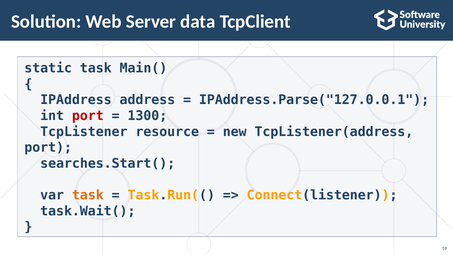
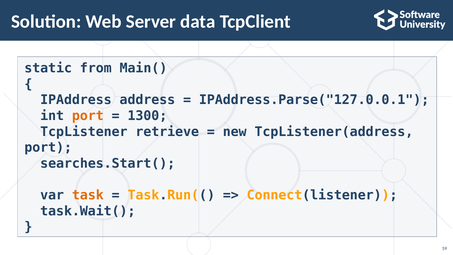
static task: task -> from (96, 68)
port colour: red -> orange (88, 116)
resource: resource -> retrieve (167, 132)
